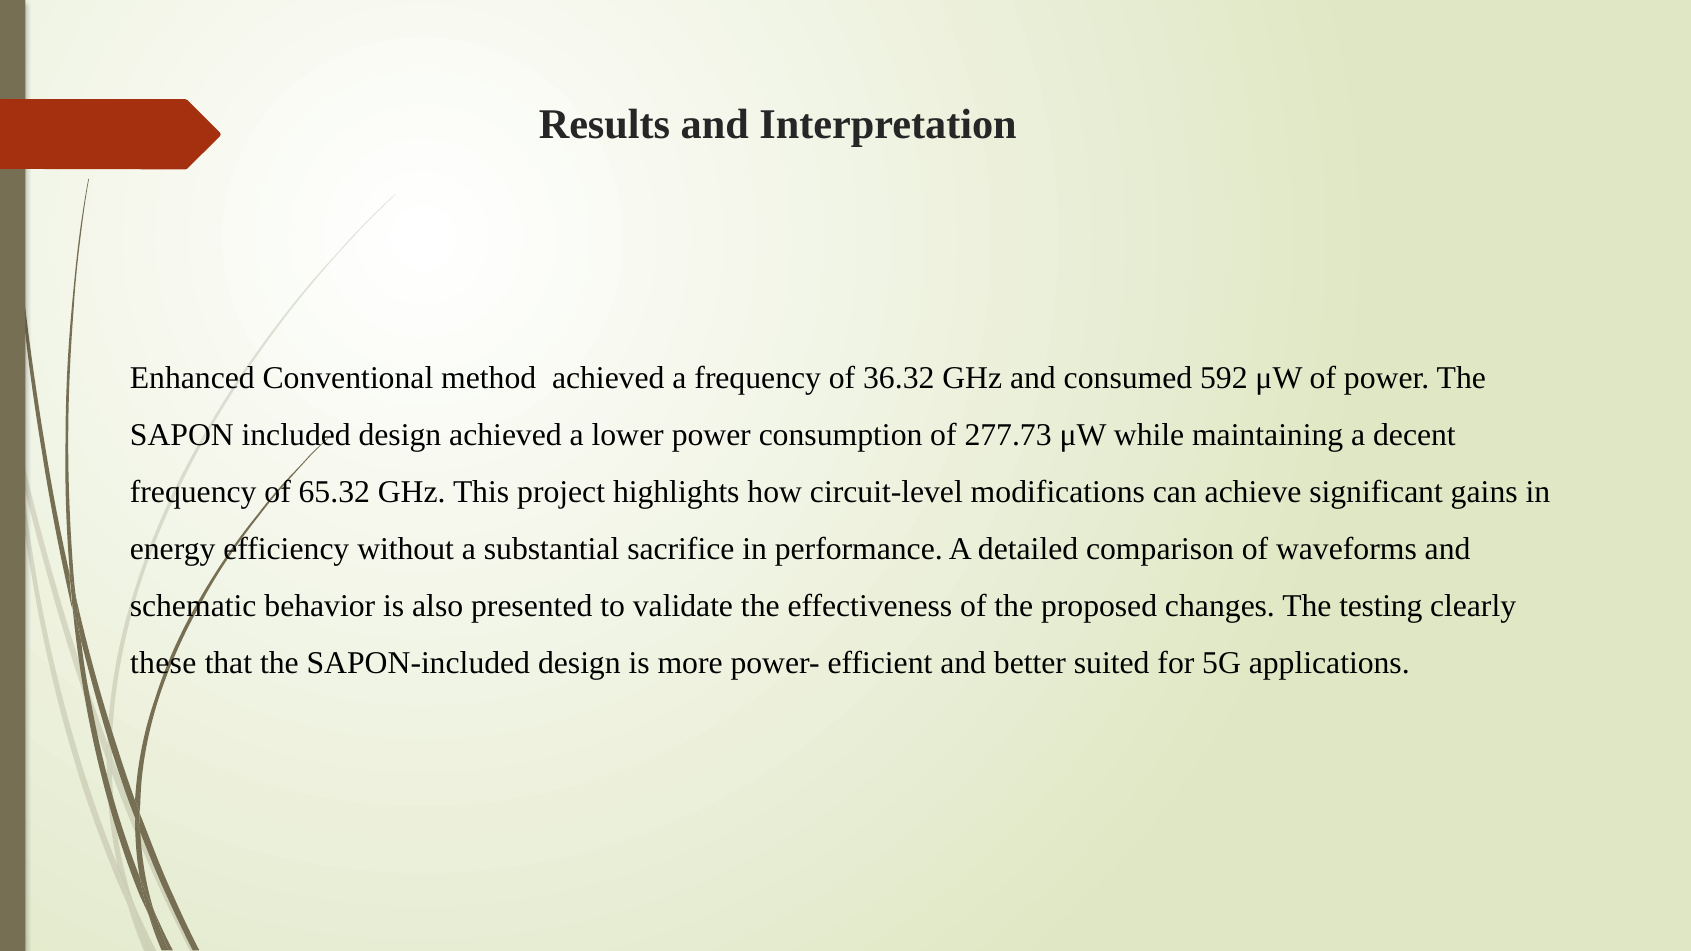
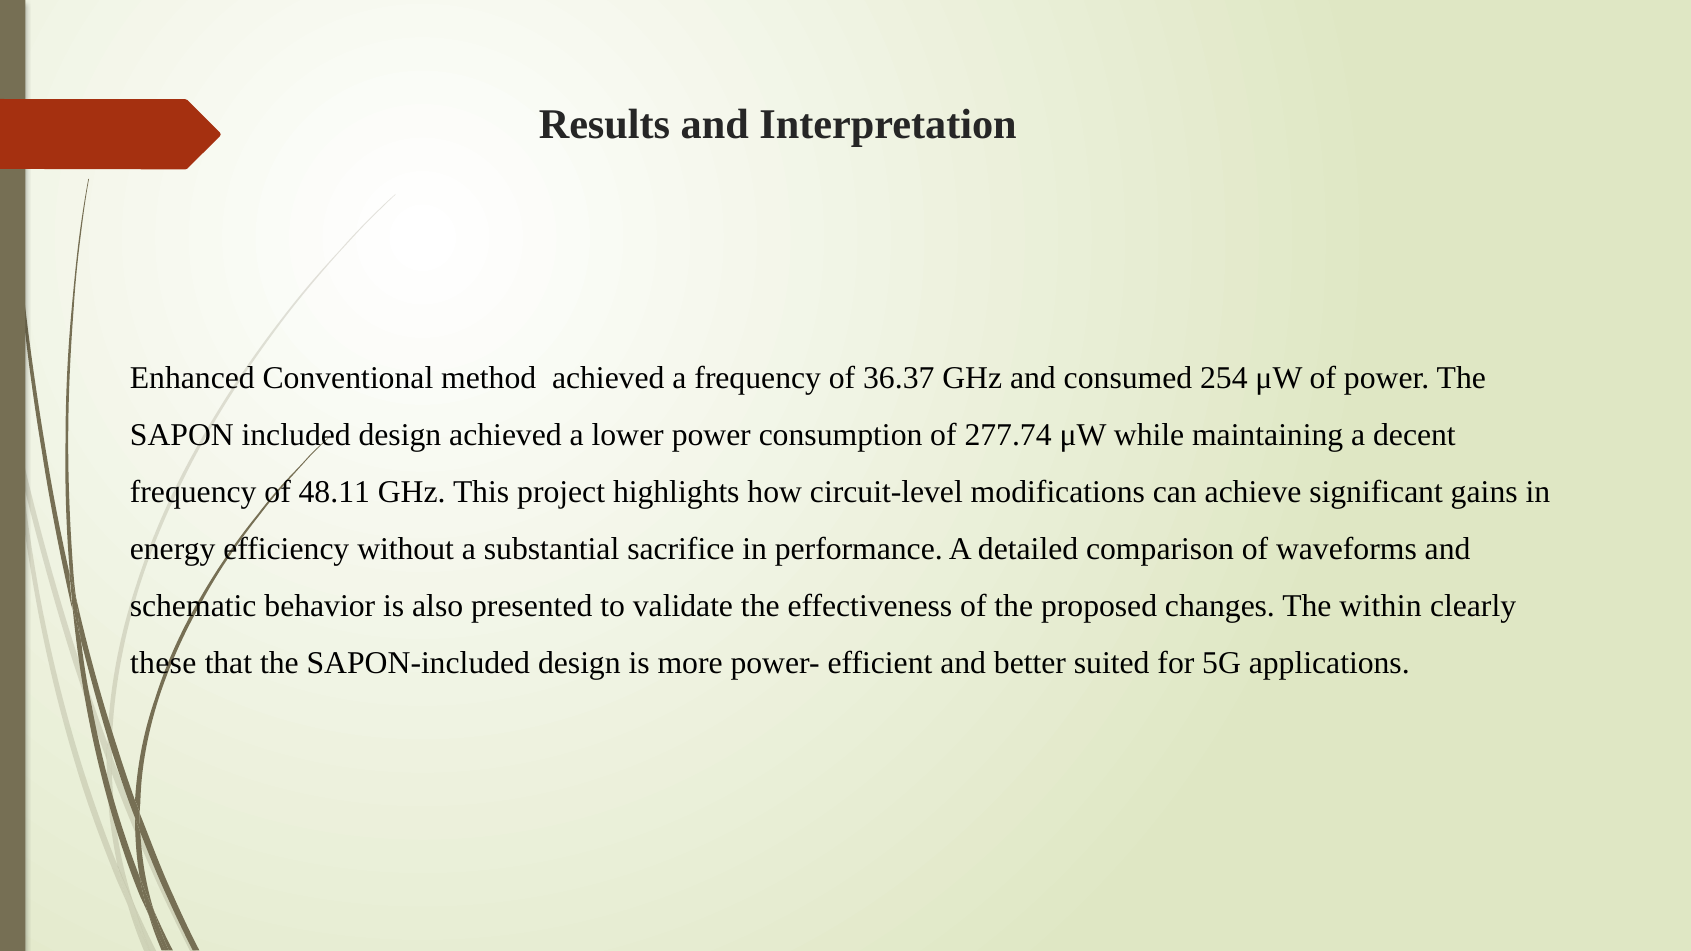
36.32: 36.32 -> 36.37 (899, 378)
592: 592 -> 254 (1224, 378)
277.73: 277.73 -> 277.74 (1008, 435)
65.32: 65.32 -> 48.11 (334, 492)
testing: testing -> within (1381, 606)
